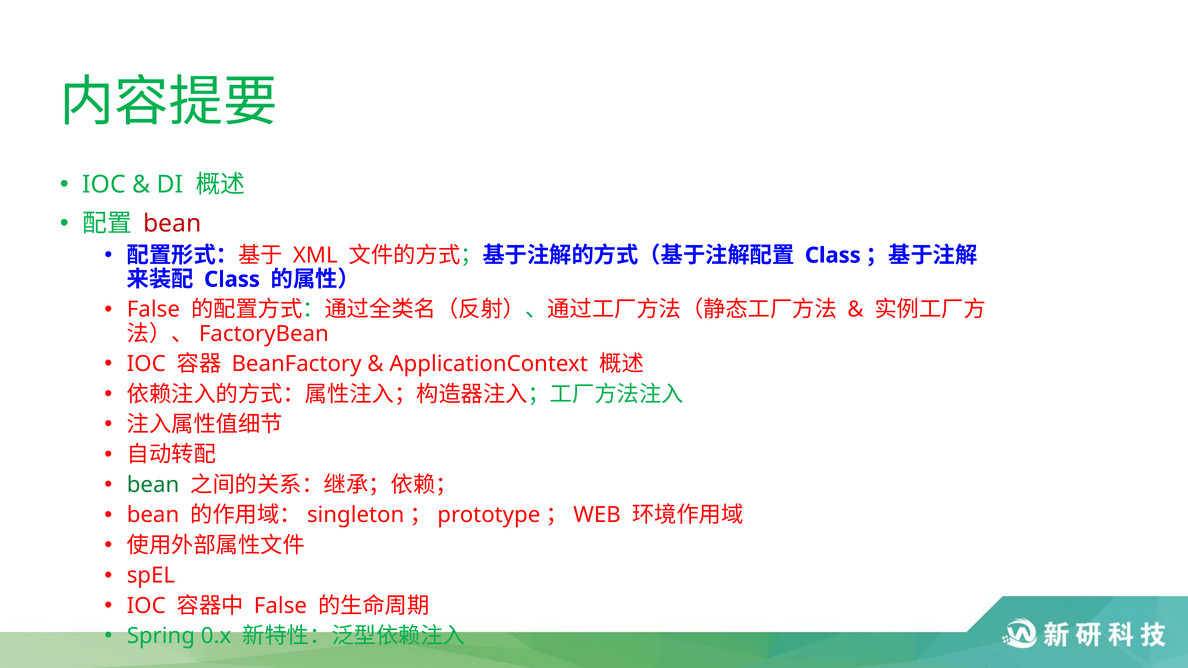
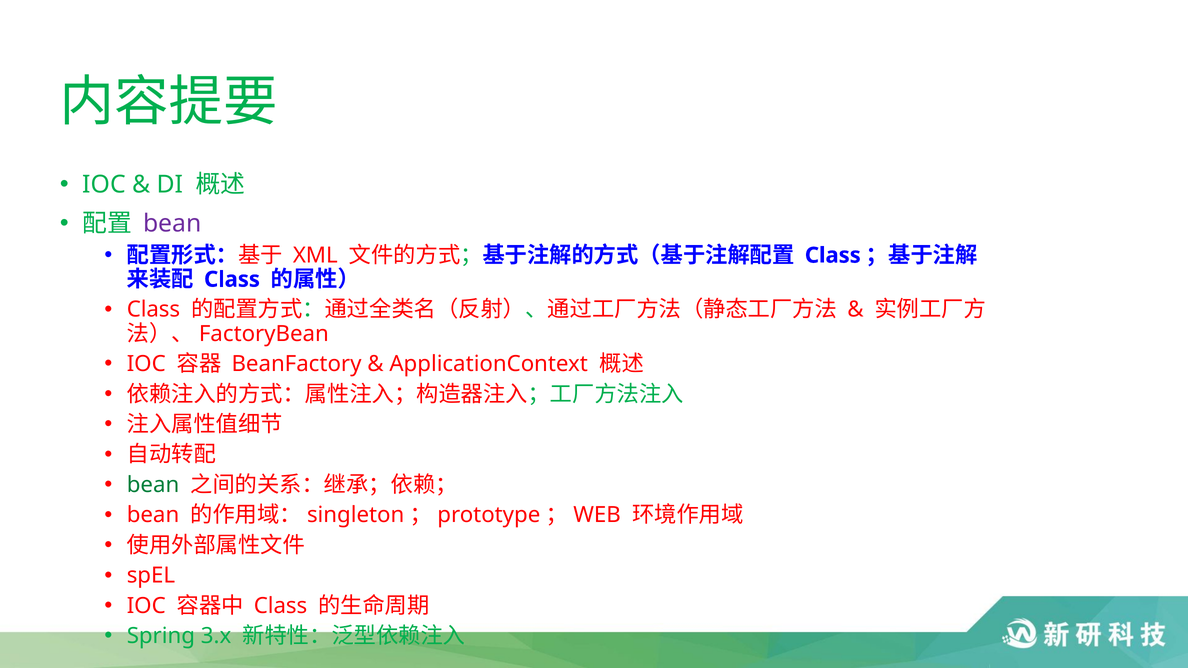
bean colour: red -> purple (172, 224)
False: False -> Class (153, 310)
False: False -> Class (281, 606)
0.x: 0.x -> 3.x (216, 636)
